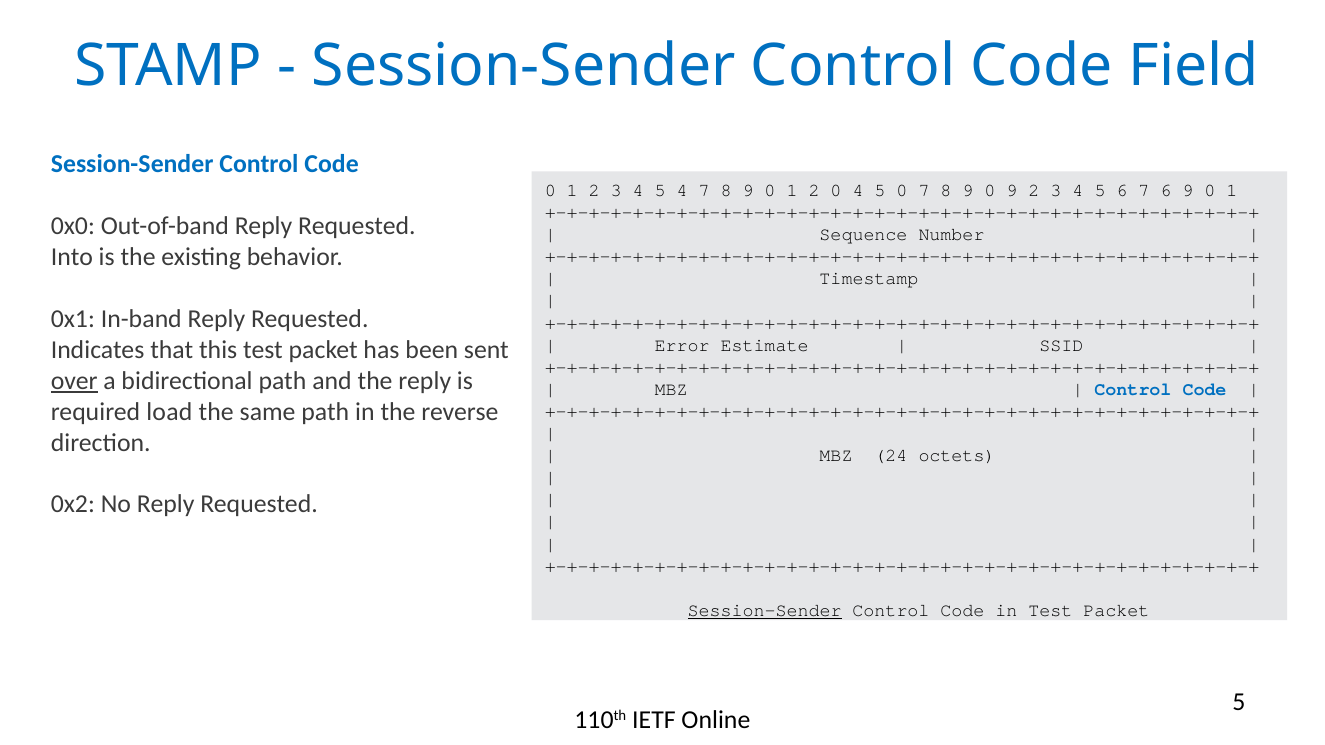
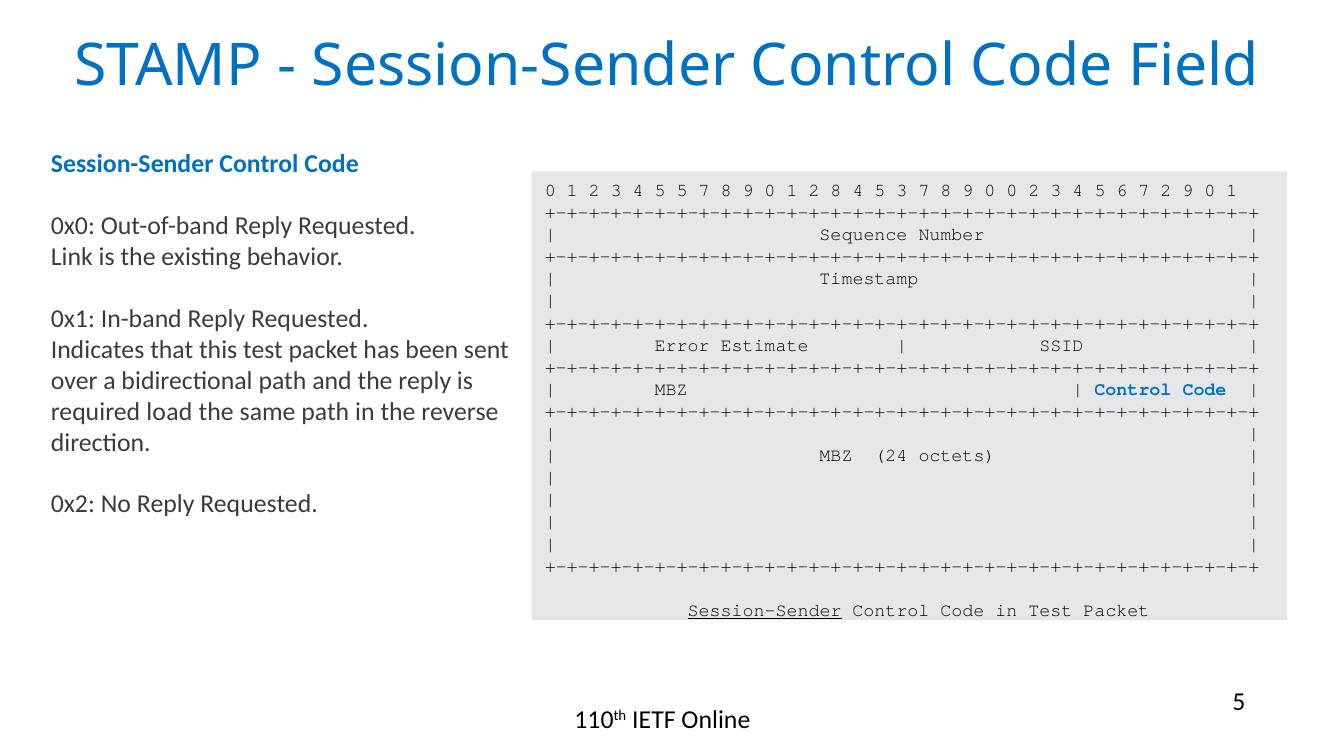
5 4: 4 -> 5 (682, 190)
2 0: 0 -> 8 (836, 190)
5 0: 0 -> 3 (902, 190)
0 9: 9 -> 0 (1012, 190)
7 6: 6 -> 2 (1166, 190)
Into: Into -> Link (72, 257)
over underline: present -> none (74, 381)
